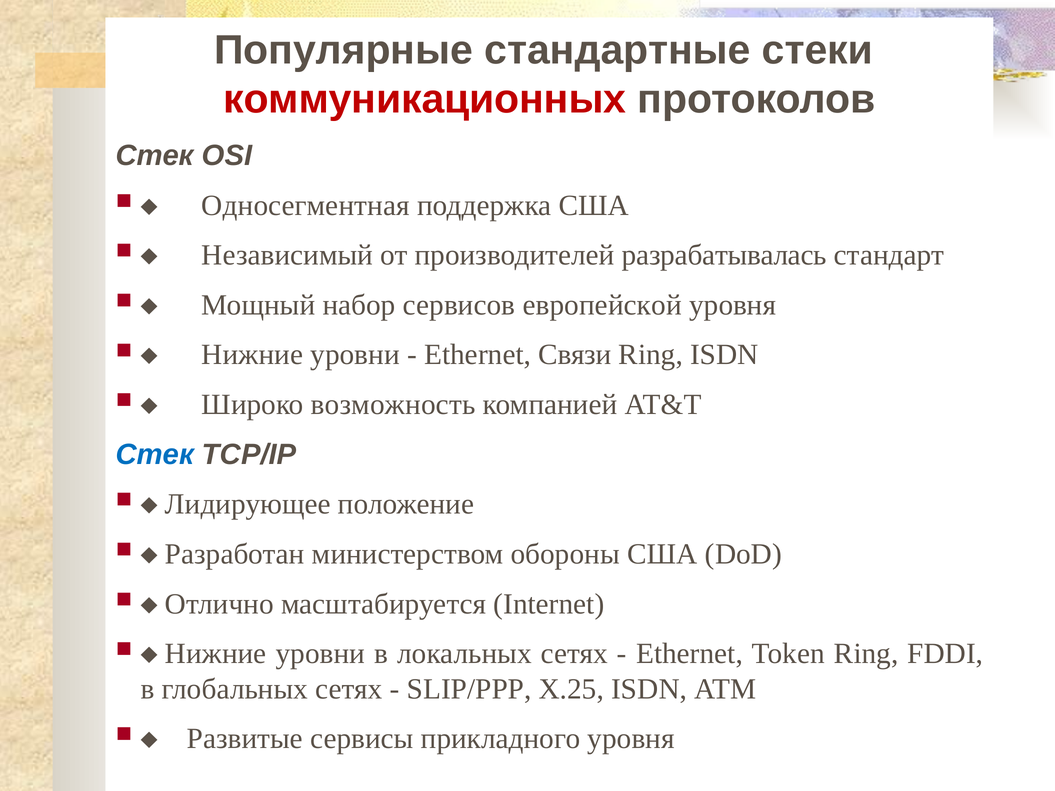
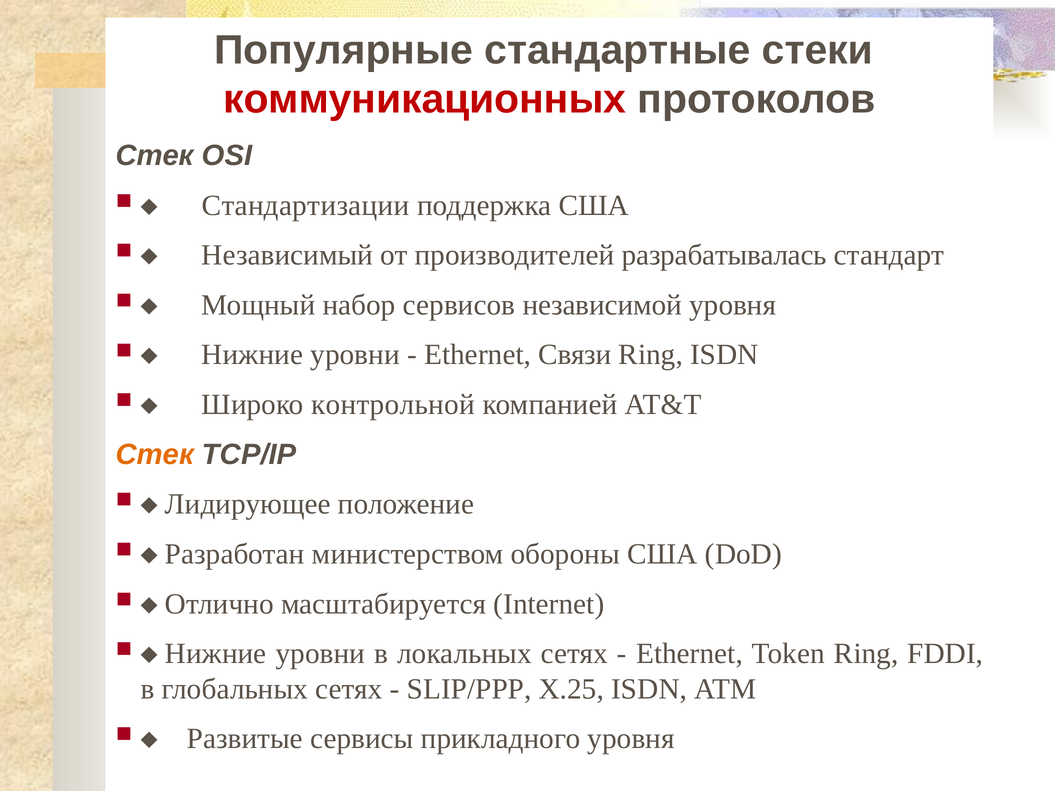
Односегментная: Односегментная -> Стандартизации (306, 205)
европейской: европейской -> независимой (602, 305)
возможность: возможность -> контрольной (393, 405)
Стек colour: blue -> orange (155, 455)
